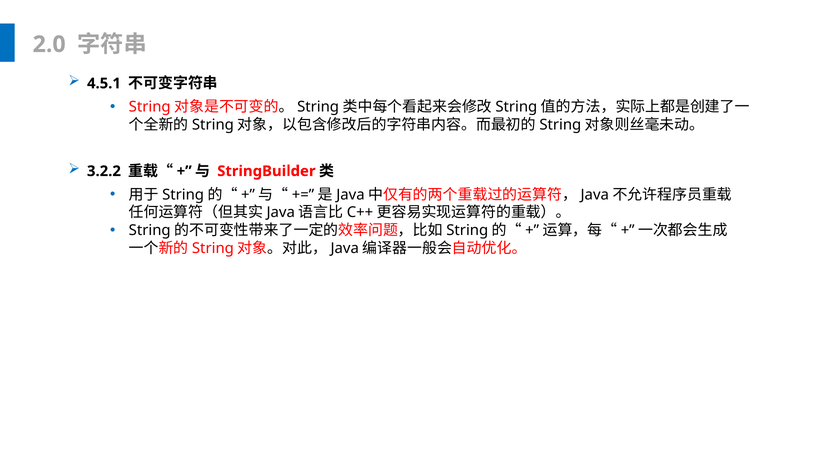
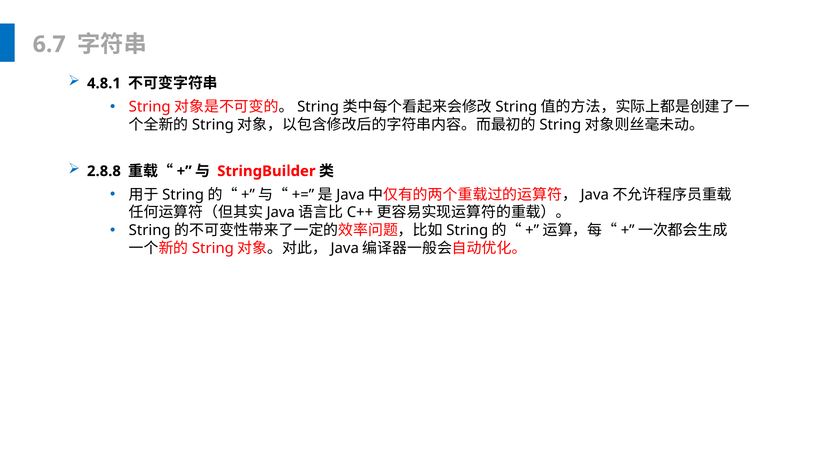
2.0: 2.0 -> 6.7 (49, 44)
4.5.1: 4.5.1 -> 4.8.1 (104, 83)
3.2.2: 3.2.2 -> 2.8.8 (104, 171)
